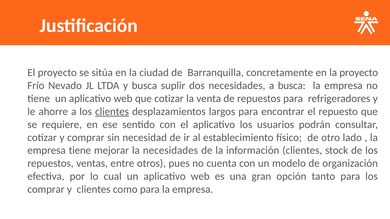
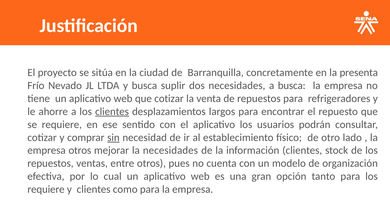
la proyecto: proyecto -> presenta (359, 73)
sin underline: none -> present (113, 138)
empresa tiene: tiene -> otros (80, 151)
comprar: comprar -> requiere (46, 190)
